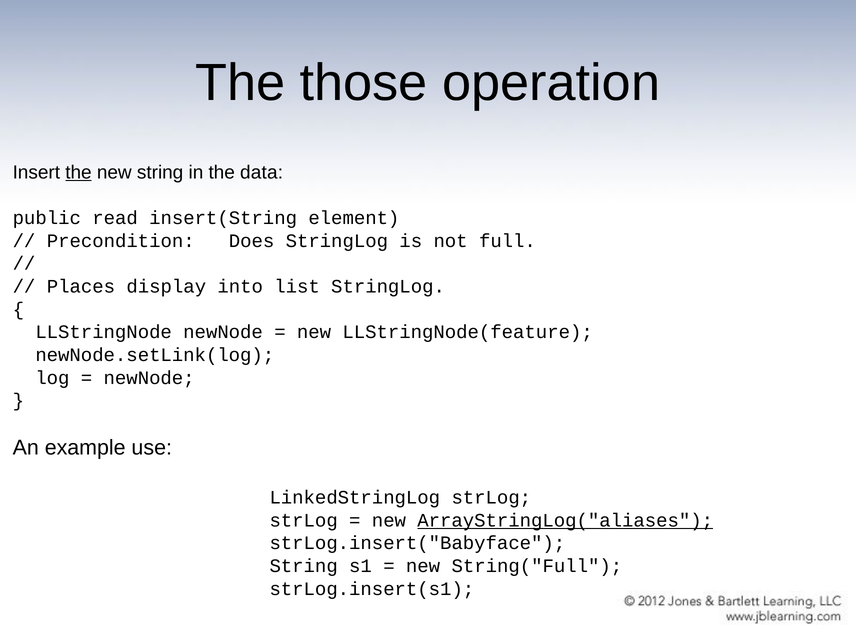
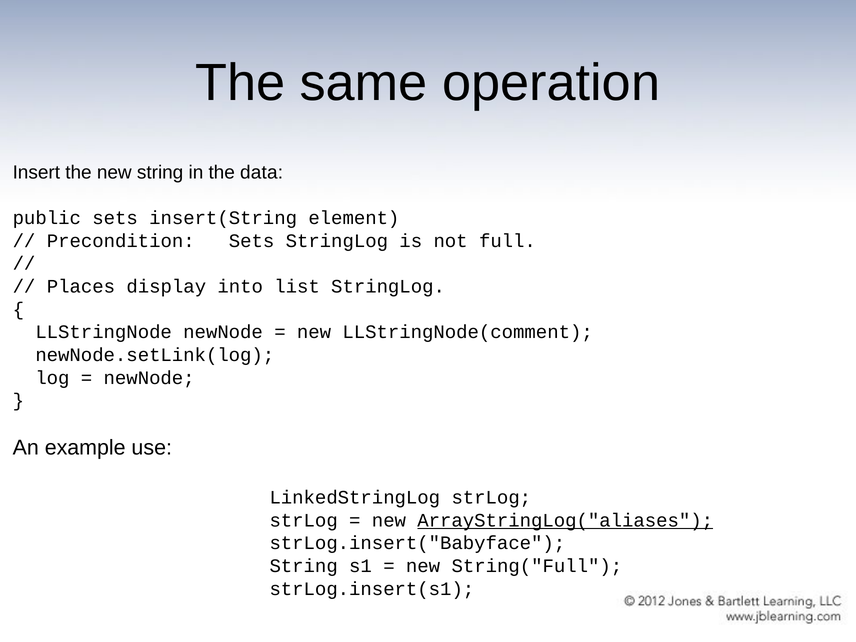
those: those -> same (364, 83)
the underline: present -> none (78, 172)
public read: read -> sets (115, 218)
Precondition Does: Does -> Sets (252, 241)
LLStringNode(feature: LLStringNode(feature -> LLStringNode(comment (468, 332)
